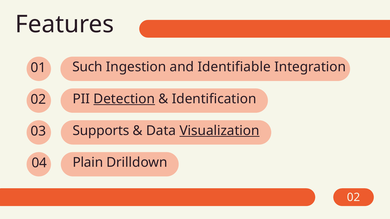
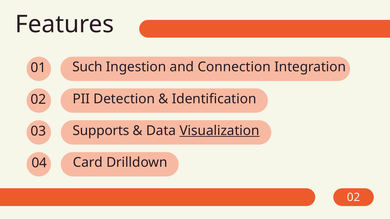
Identifiable: Identifiable -> Connection (234, 67)
Detection underline: present -> none (124, 99)
Plain: Plain -> Card (88, 163)
